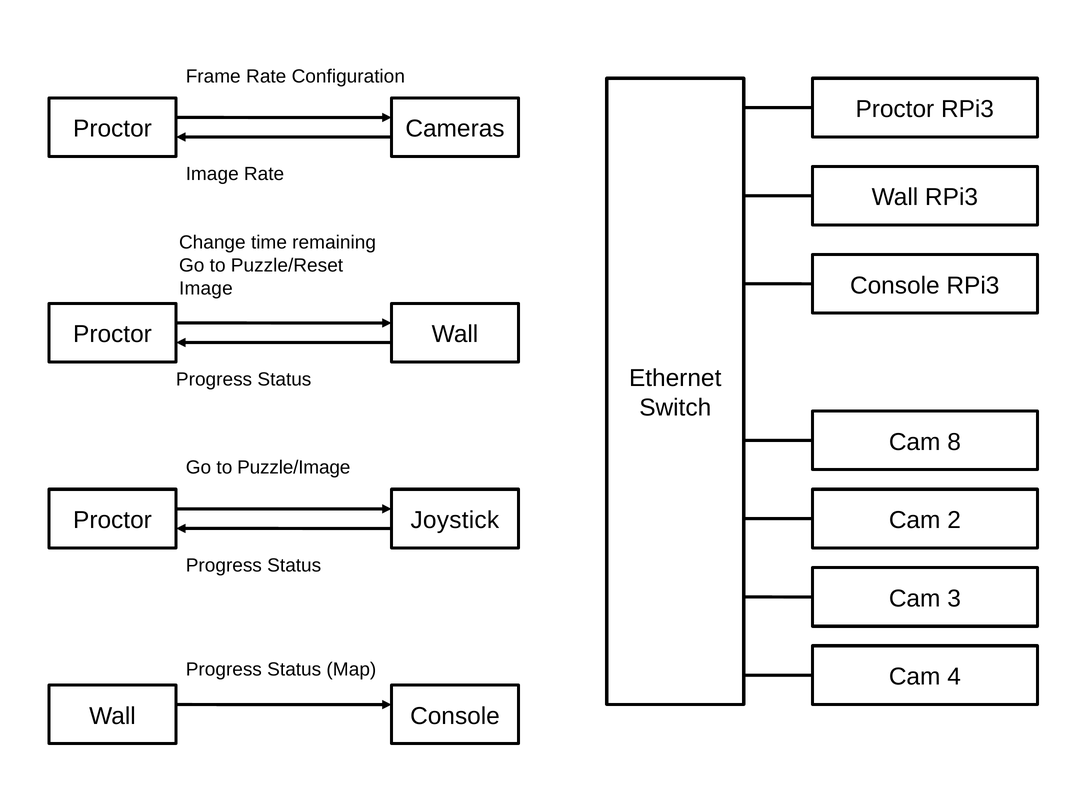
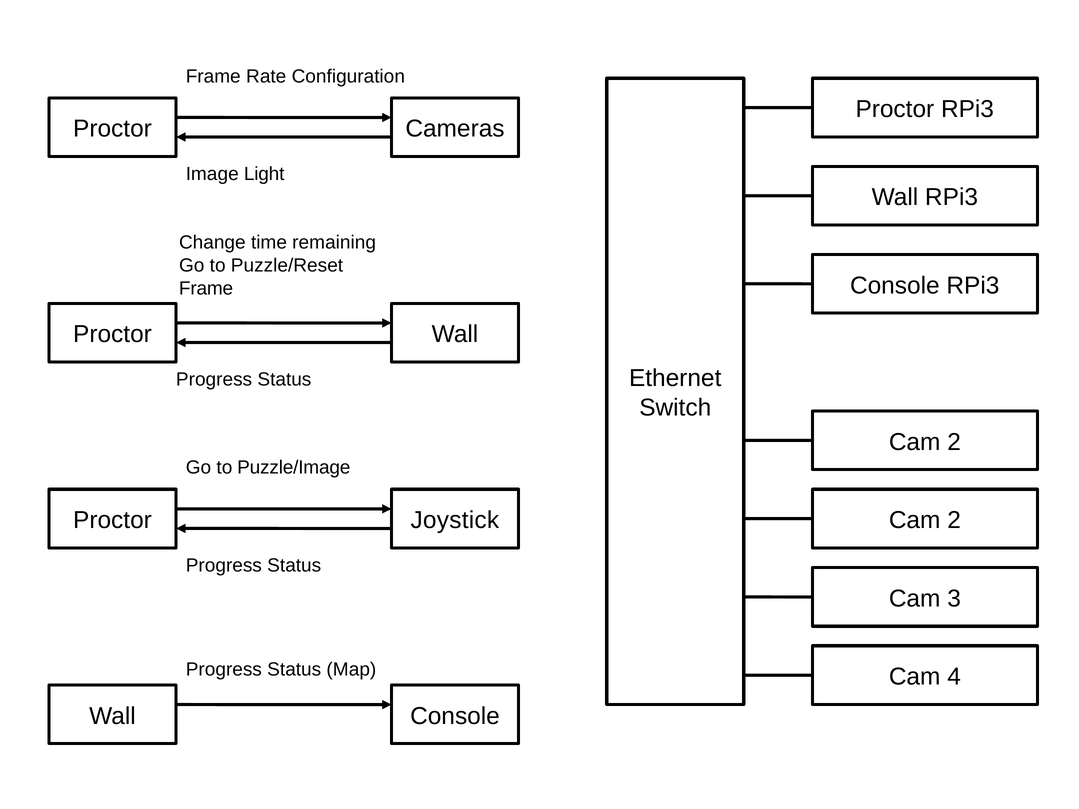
Image Rate: Rate -> Light (264, 174)
Image: Image -> Frame (206, 288)
8: 8 -> 2 (954, 442)
